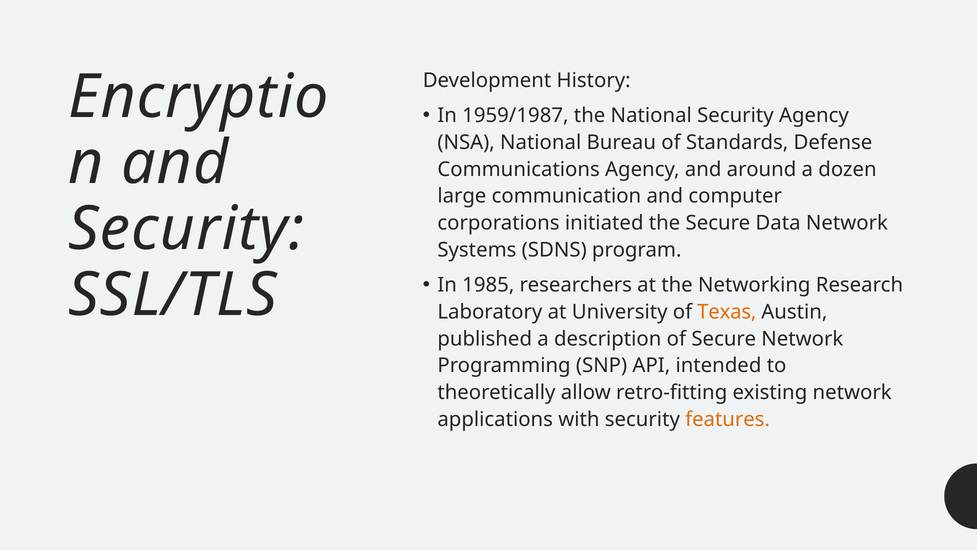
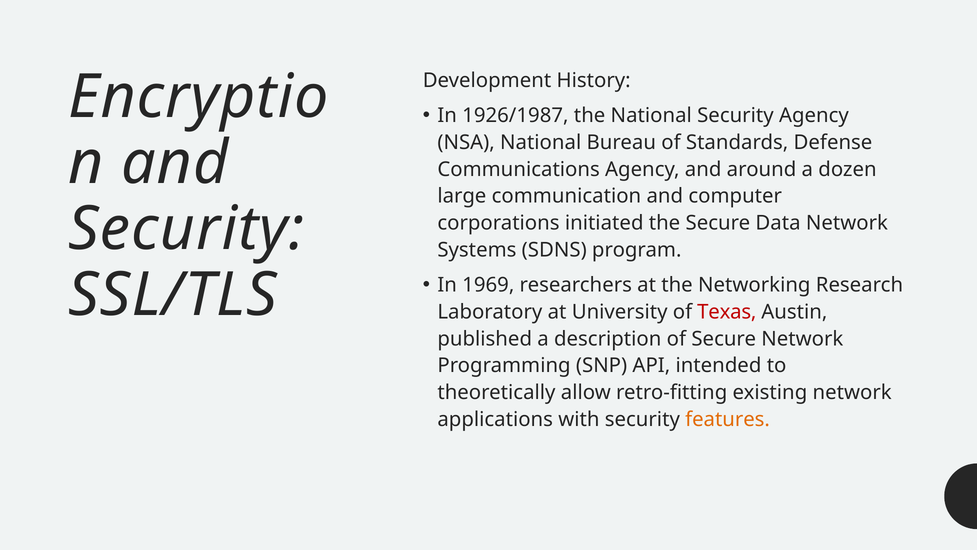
1959/1987: 1959/1987 -> 1926/1987 (515, 116)
1985: 1985 -> 1969 (488, 285)
Texas colour: orange -> red (727, 312)
